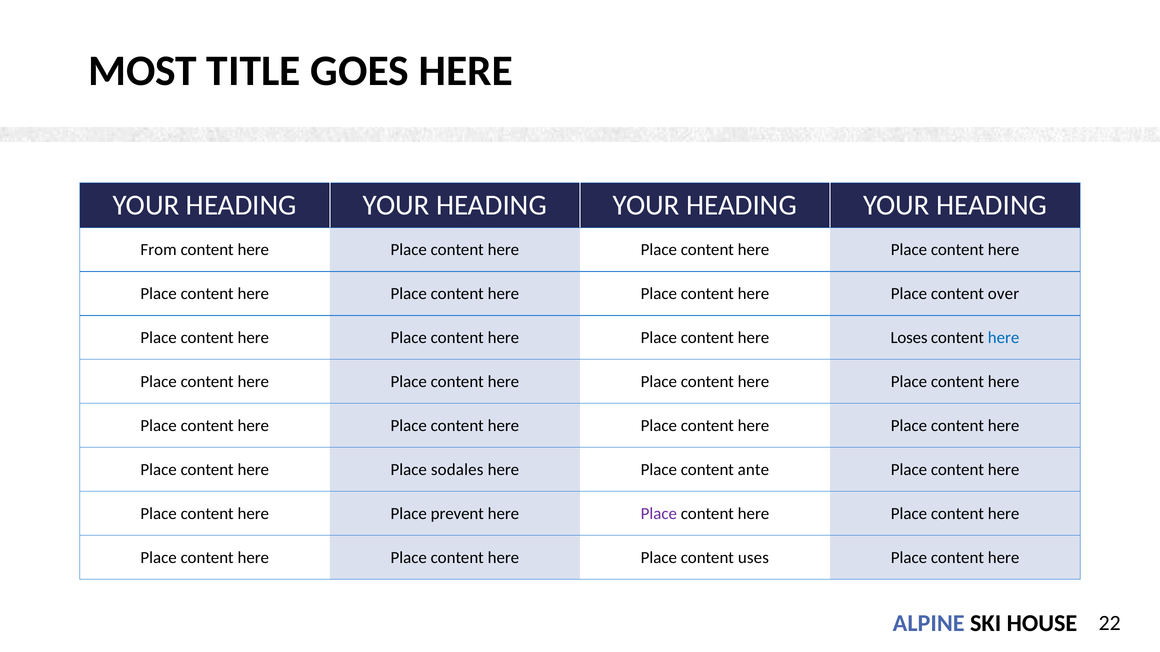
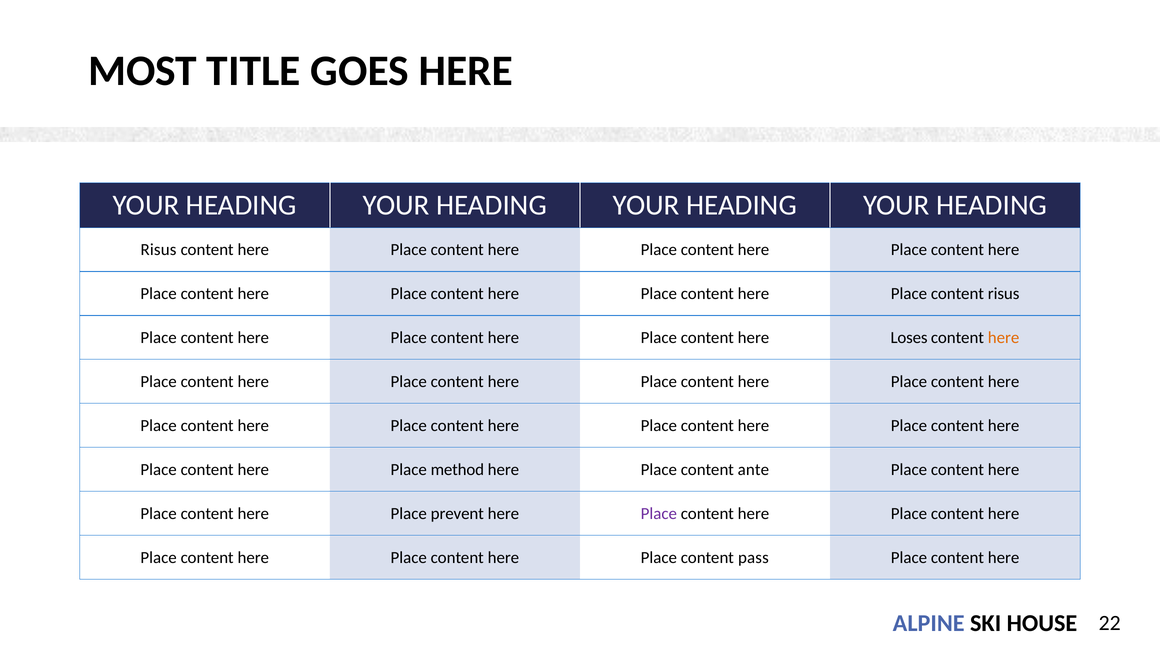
From: From -> Risus (159, 250)
content over: over -> risus (1004, 294)
here colour: blue -> orange (1004, 338)
sodales: sodales -> method (457, 470)
uses: uses -> pass (753, 558)
